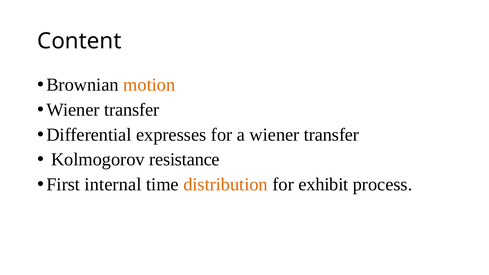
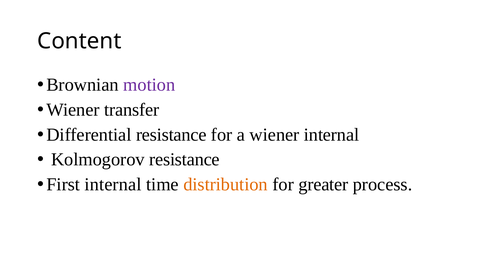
motion colour: orange -> purple (149, 85)
Differential expresses: expresses -> resistance (171, 135)
a wiener transfer: transfer -> internal (332, 135)
exhibit: exhibit -> greater (323, 184)
